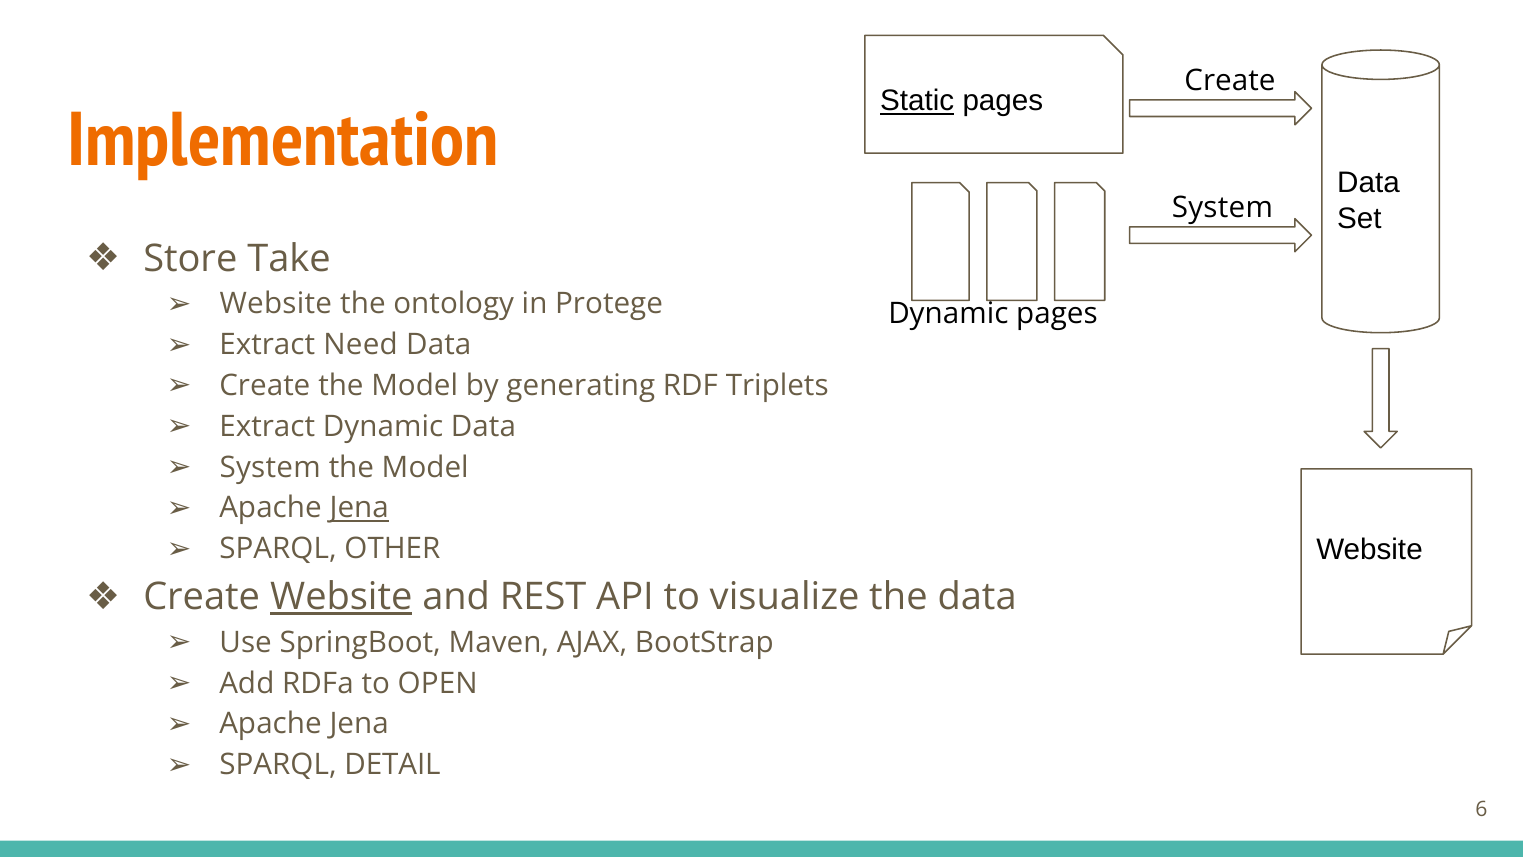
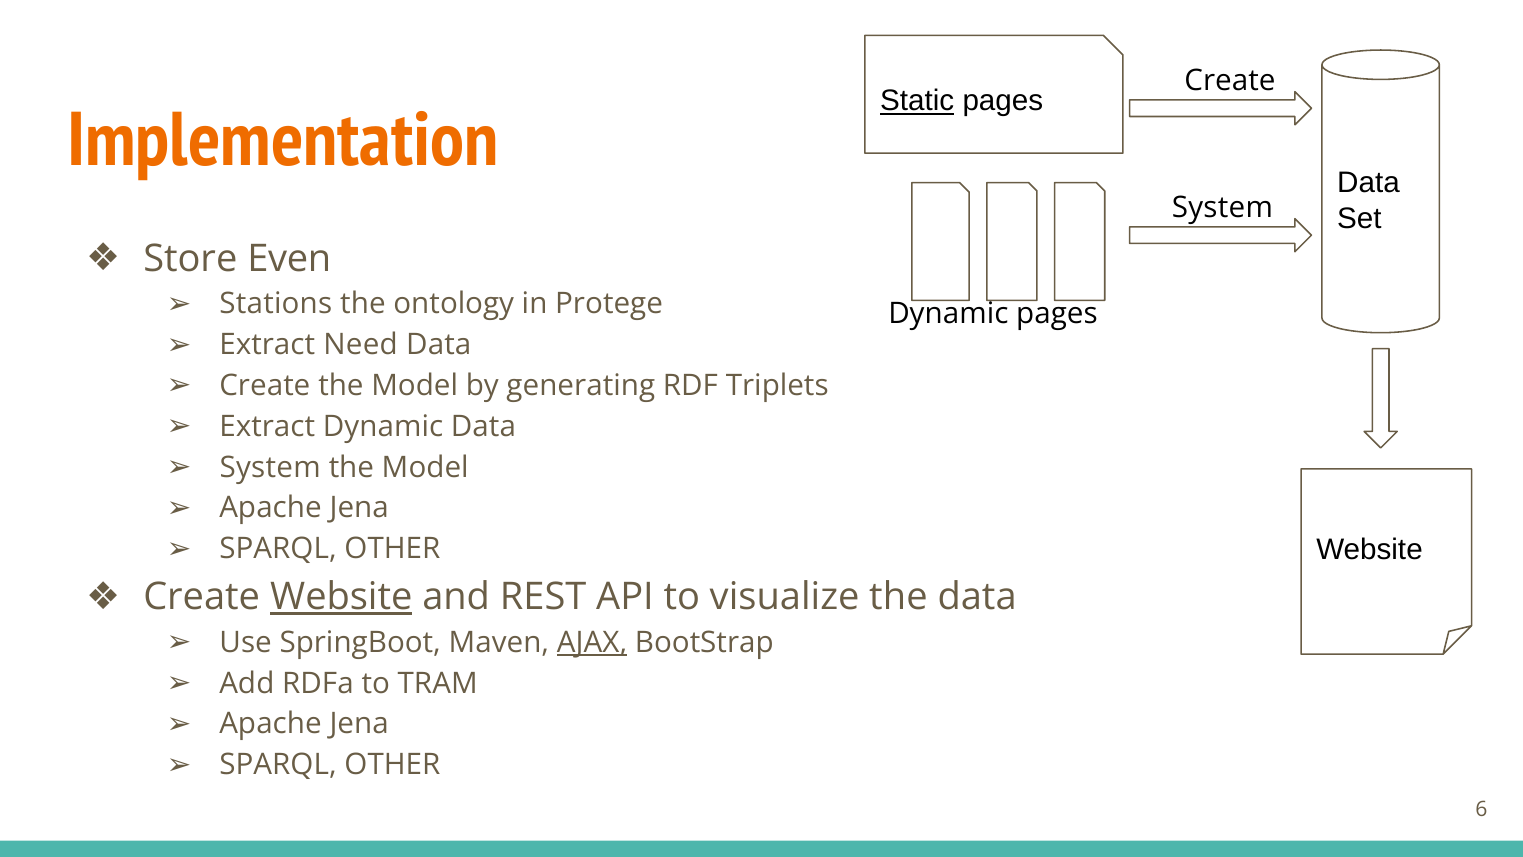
Take: Take -> Even (289, 259)
Website: Website -> Stations (276, 304)
Jena underline: present -> none (359, 508)
AJAX underline: none -> present (592, 642)
OPEN: OPEN -> TRAM (438, 683)
DETAIL: DETAIL -> OTHER (392, 765)
